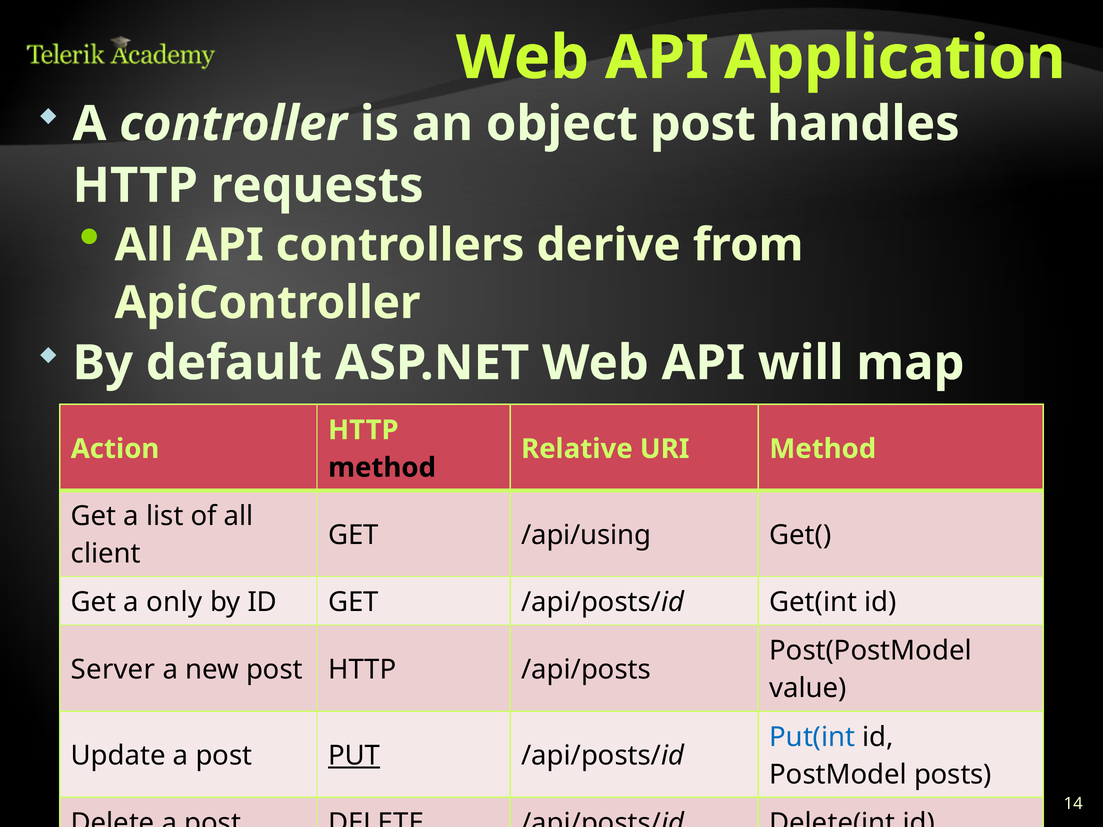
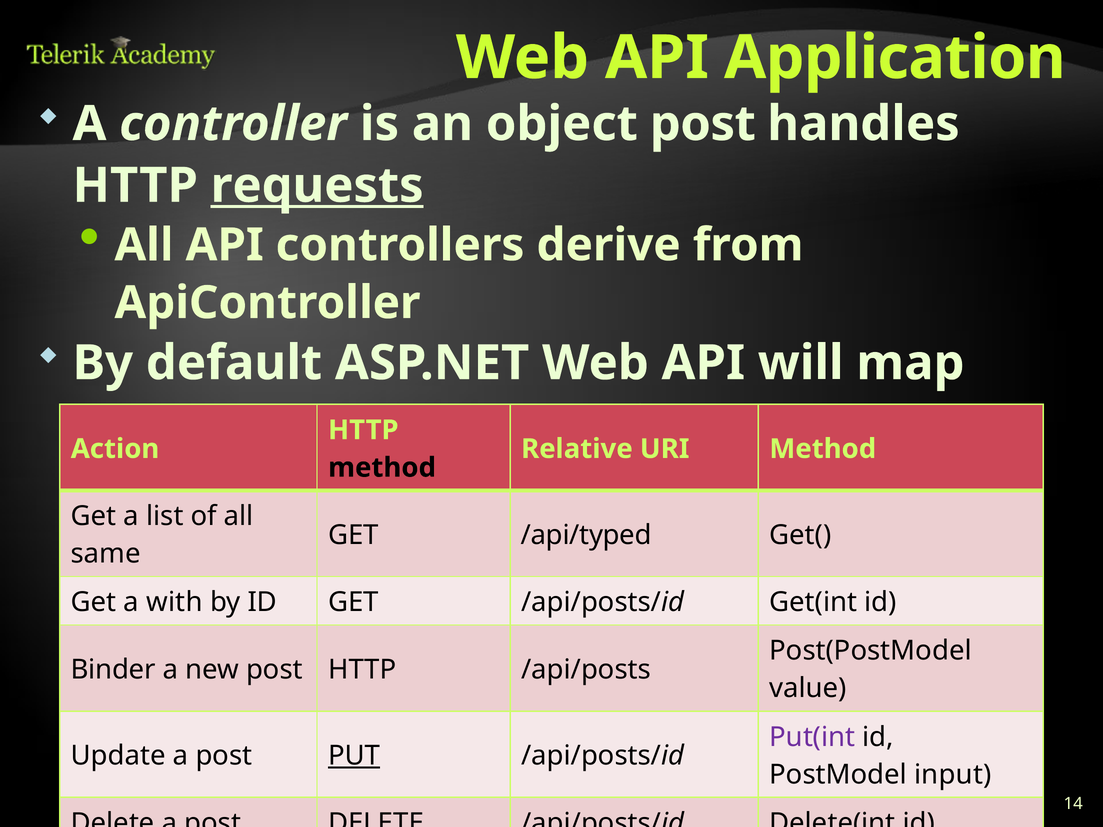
requests underline: none -> present (317, 186)
/api/using: /api/using -> /api/typed (586, 535)
client: client -> same (106, 554)
only: only -> with (174, 602)
Server: Server -> Binder (113, 670)
Put(int colour: blue -> purple (812, 737)
posts: posts -> input (953, 775)
